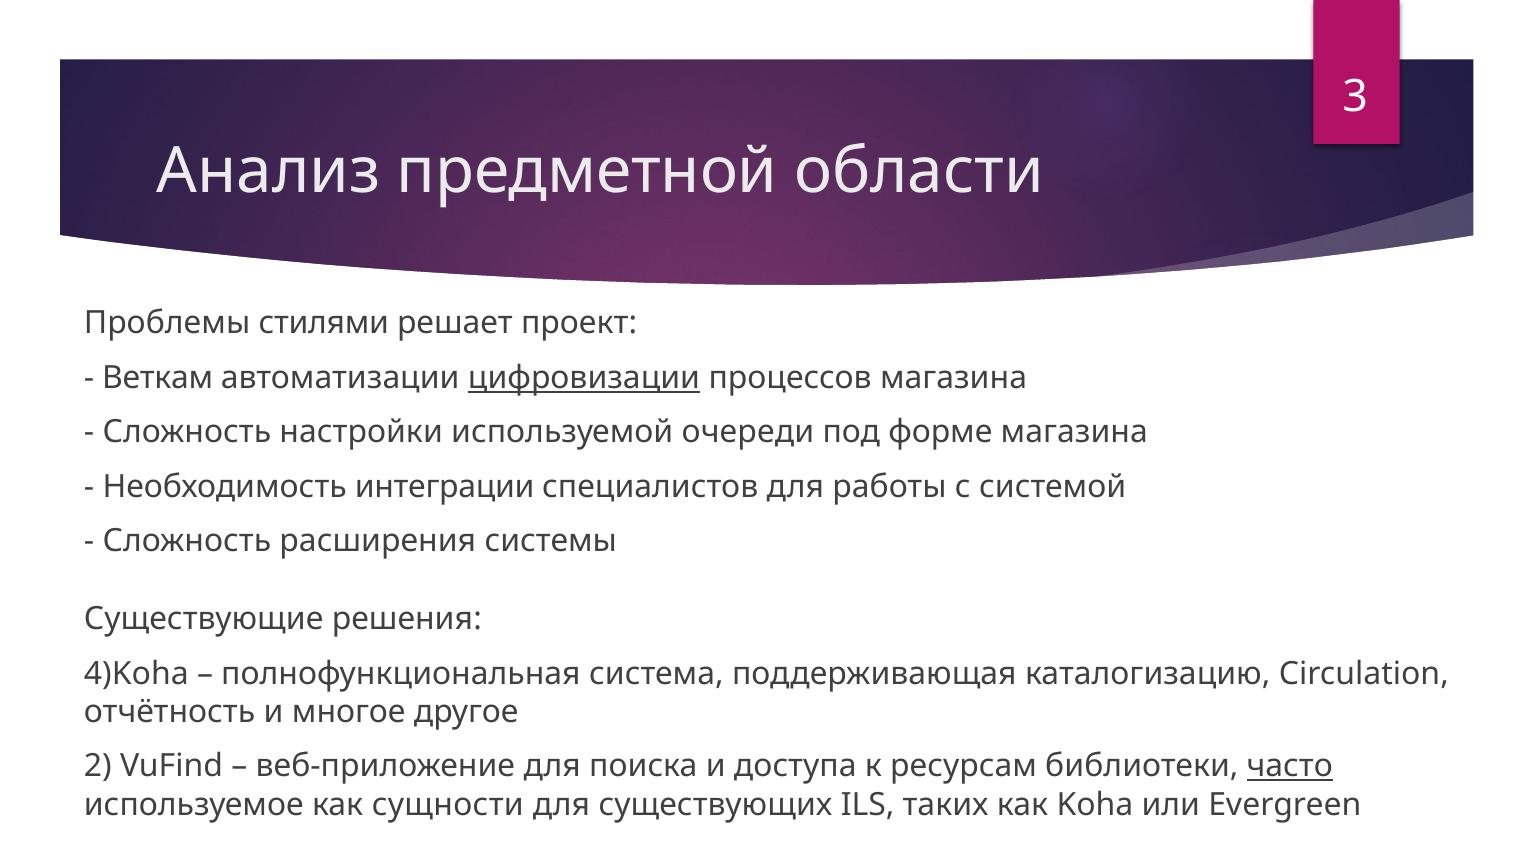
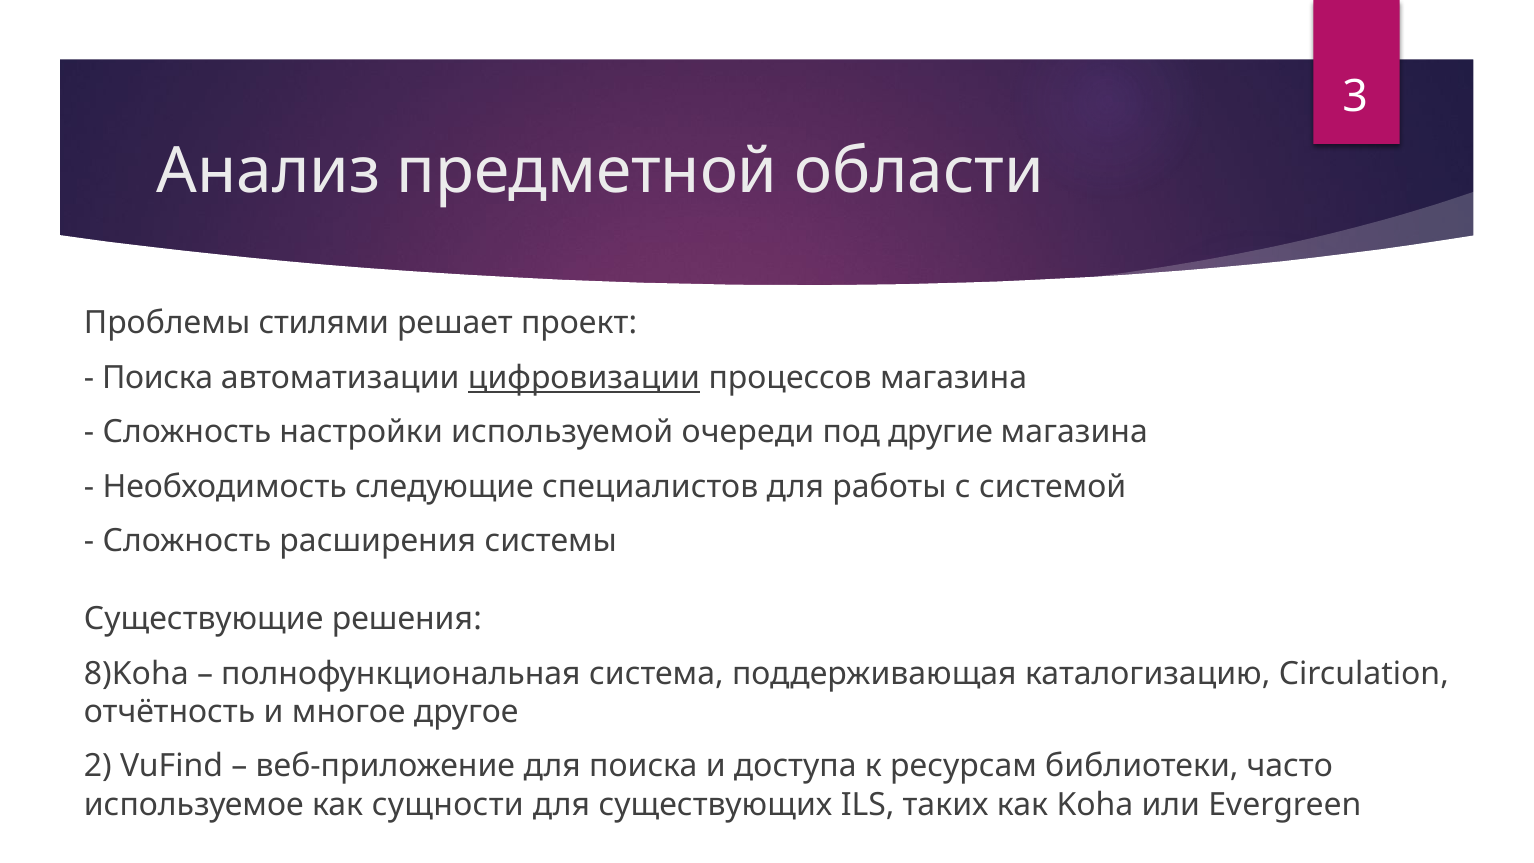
Веткам: Веткам -> Поиска (158, 378)
форме: форме -> другие (941, 432)
интеграции: интеграции -> следующие (445, 487)
4)Koha: 4)Koha -> 8)Koha (136, 673)
часто underline: present -> none (1290, 766)
